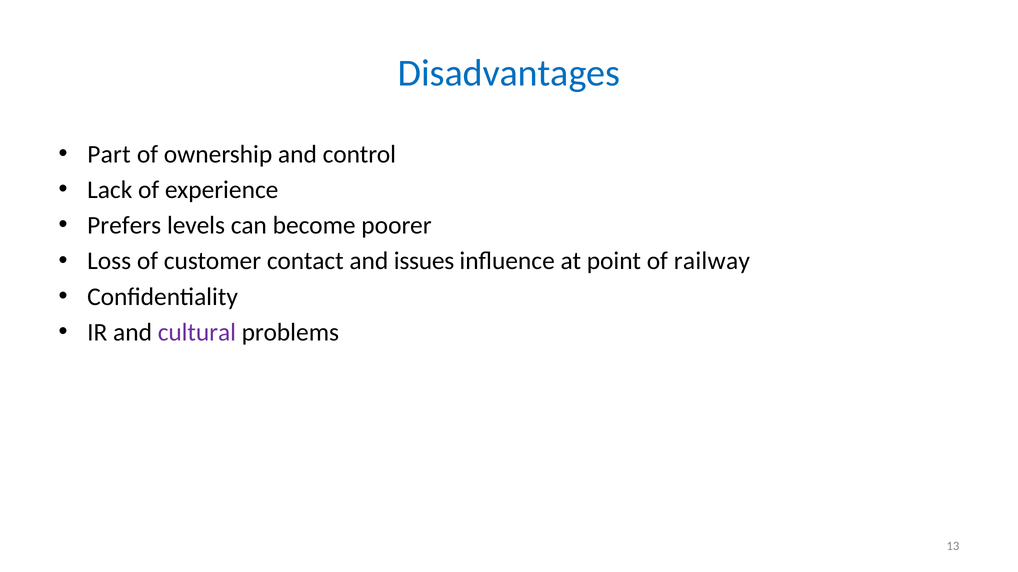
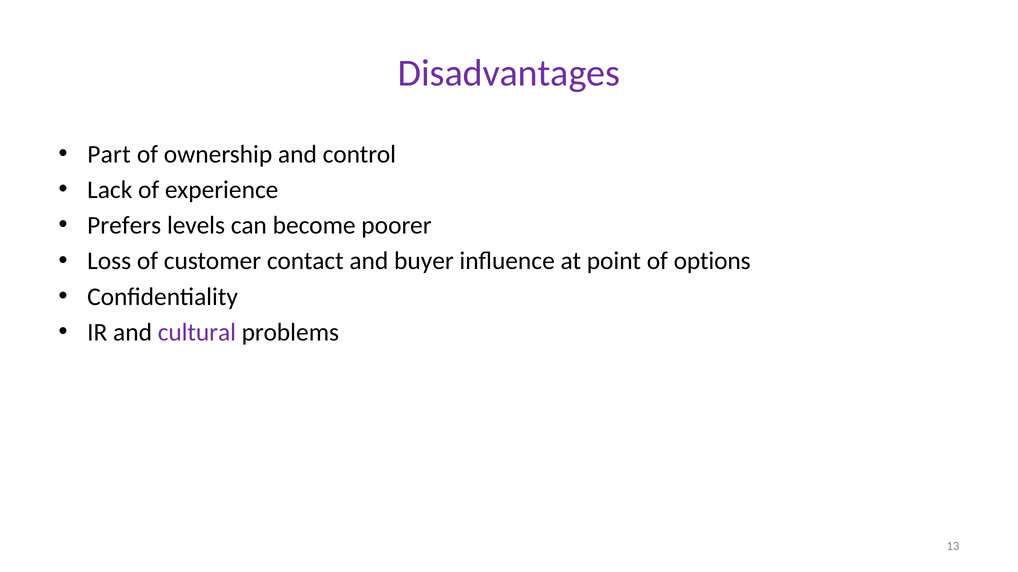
Disadvantages colour: blue -> purple (509, 73)
issues: issues -> buyer (424, 261)
railway: railway -> options (712, 261)
